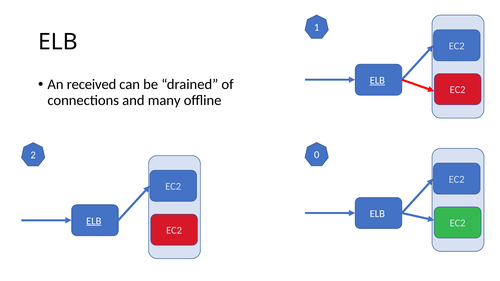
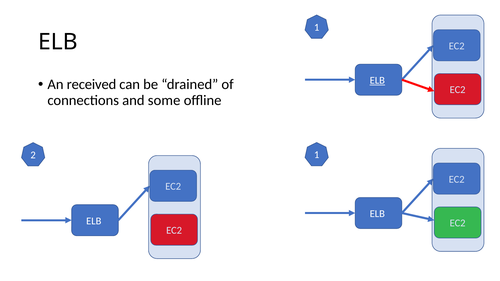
many: many -> some (164, 100)
2 0: 0 -> 1 (317, 155)
ELB underline: present -> none (94, 221)
